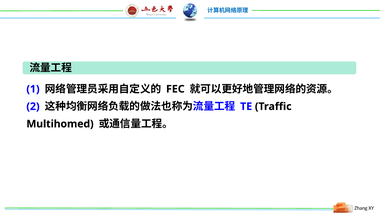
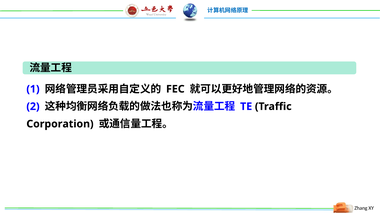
Multihomed: Multihomed -> Corporation (60, 124)
